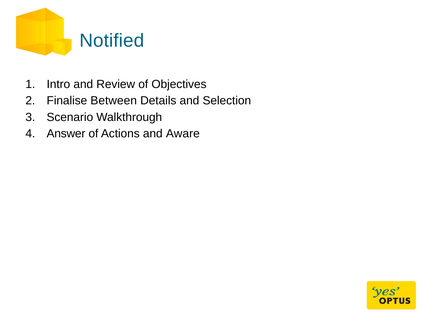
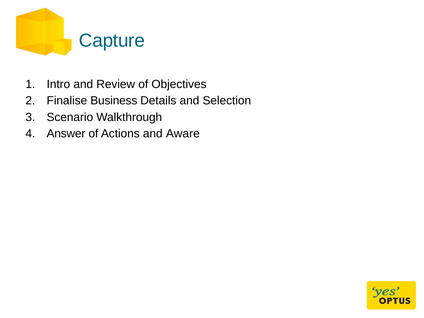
Notified: Notified -> Capture (112, 41)
Between: Between -> Business (114, 101)
